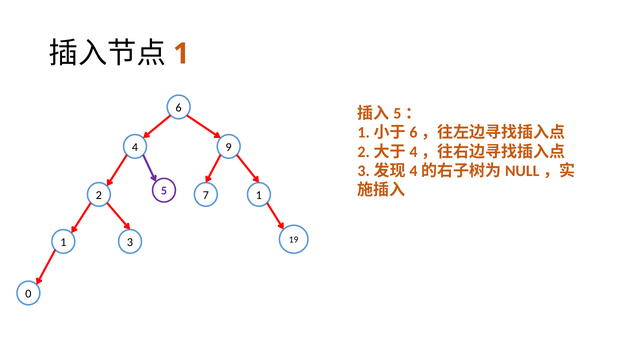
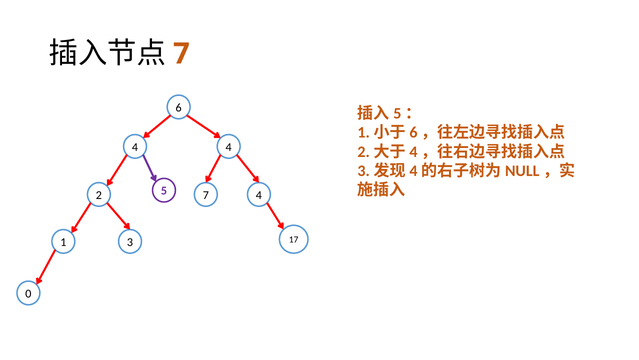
1: 1 -> 7 (181, 54)
4 9: 9 -> 4 (229, 147)
7 1: 1 -> 4 (259, 195)
19: 19 -> 17 (294, 239)
